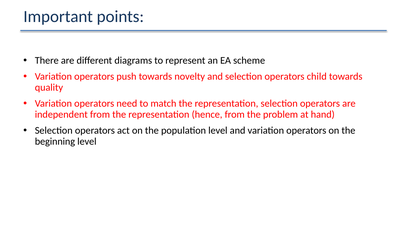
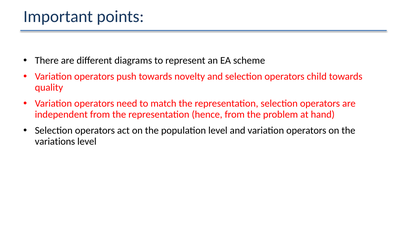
beginning: beginning -> variations (55, 142)
